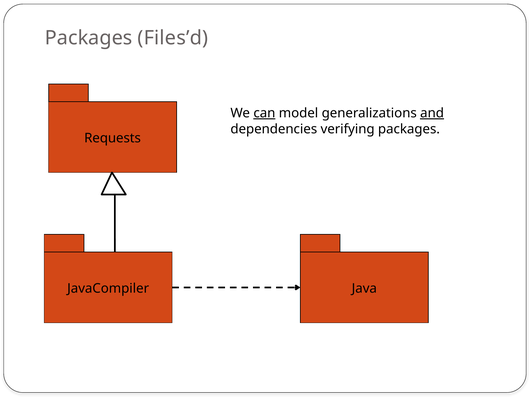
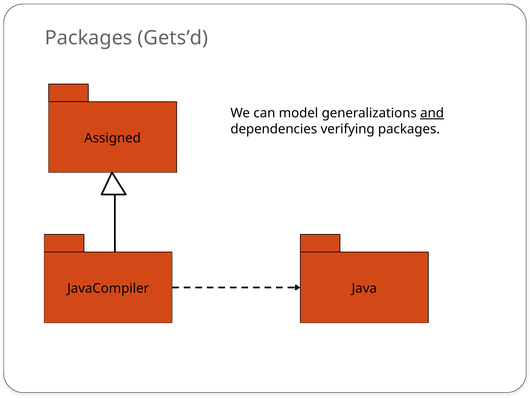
Files’d: Files’d -> Gets’d (173, 38)
can underline: present -> none (264, 113)
Requests: Requests -> Assigned (113, 138)
